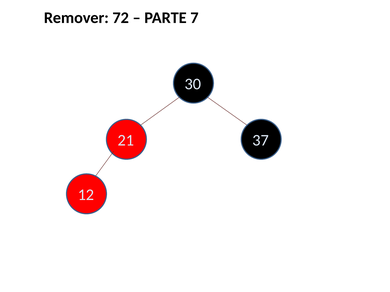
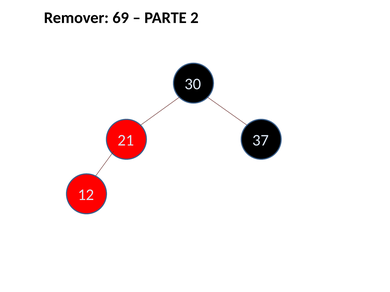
72: 72 -> 69 (121, 18)
7: 7 -> 2 (194, 18)
